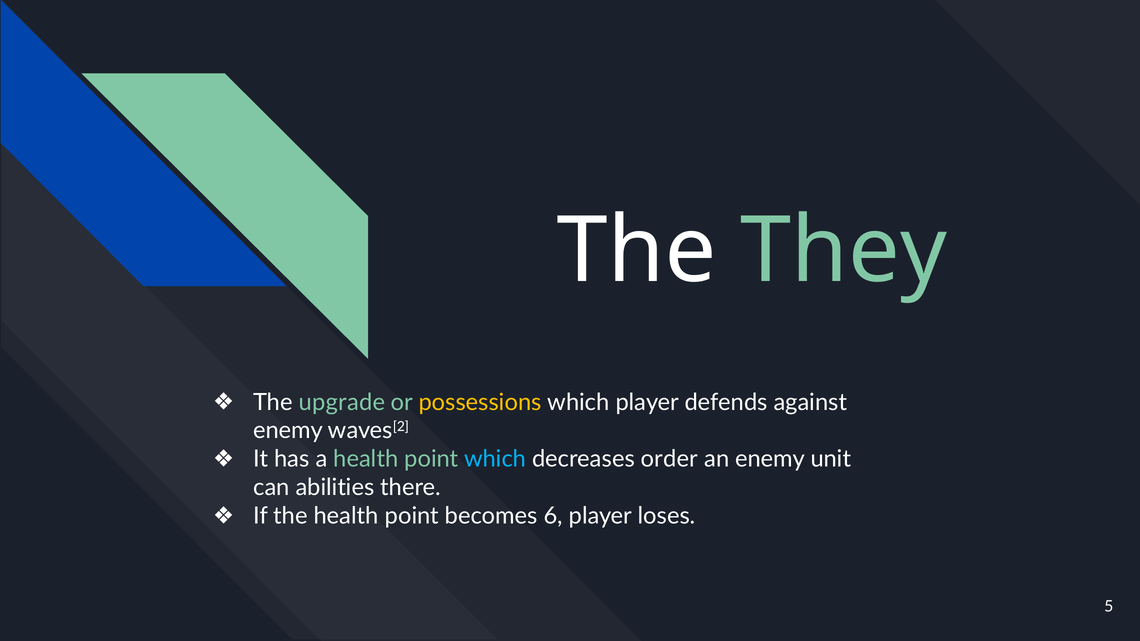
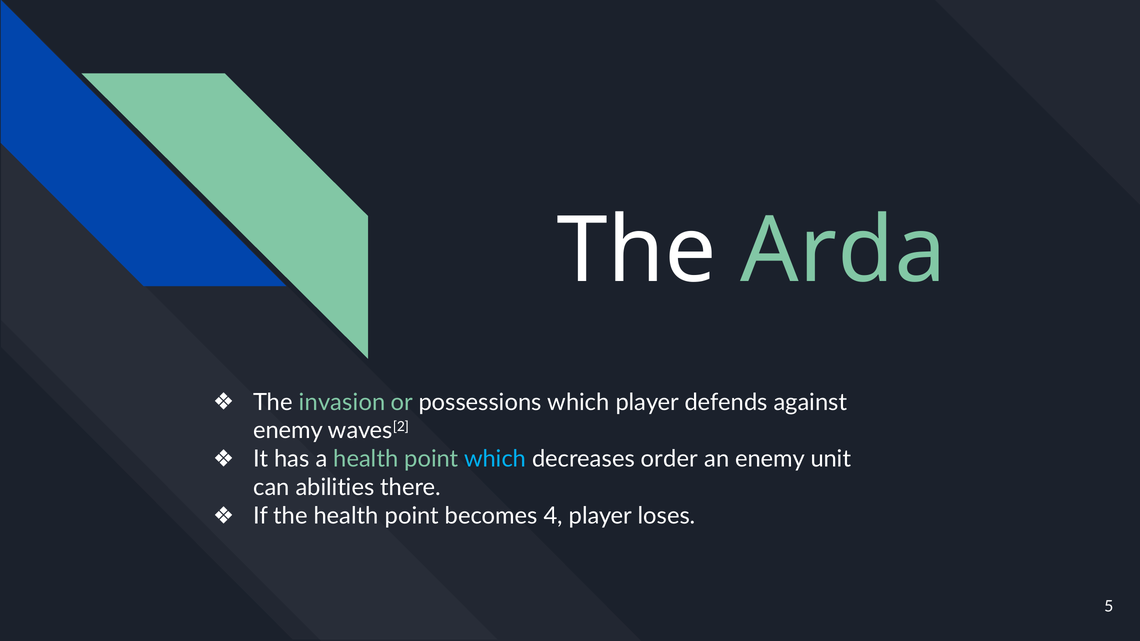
They: They -> Arda (843, 251)
upgrade: upgrade -> invasion (342, 402)
possessions colour: yellow -> white (480, 402)
6: 6 -> 4 (553, 516)
